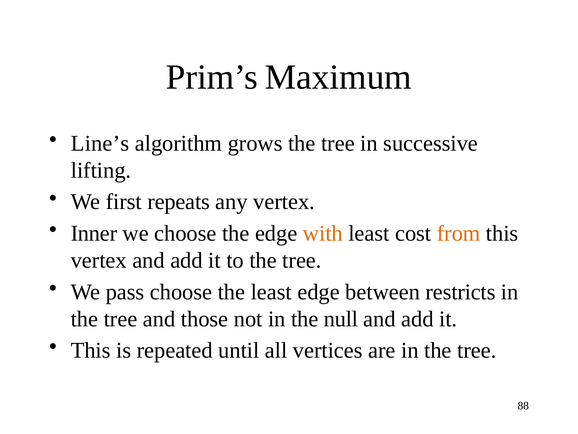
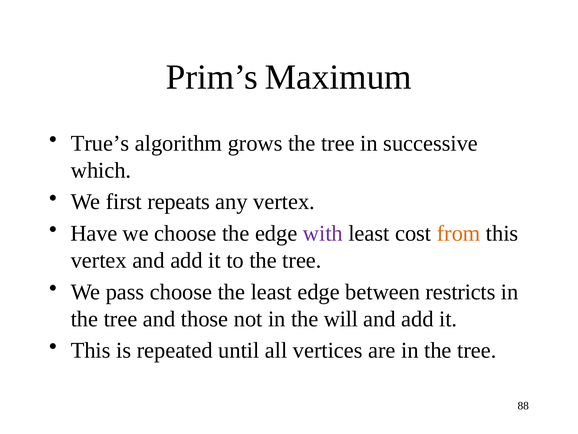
Line’s: Line’s -> True’s (100, 143)
lifting: lifting -> which (101, 170)
Inner: Inner -> Have (94, 233)
with colour: orange -> purple (323, 233)
null: null -> will (341, 319)
